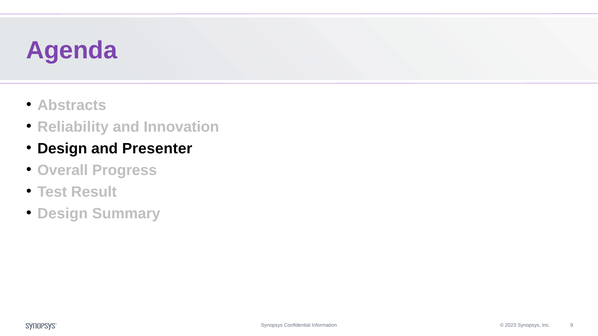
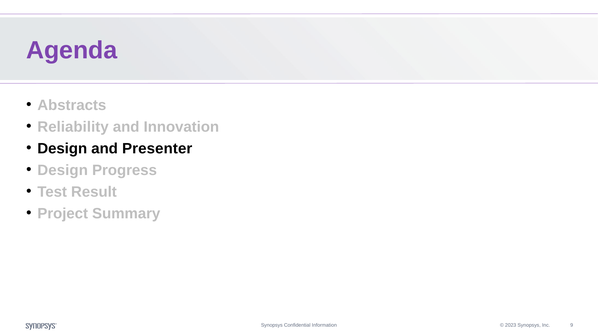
Overall: Overall -> Design (63, 170)
Design: Design -> Project (63, 214)
